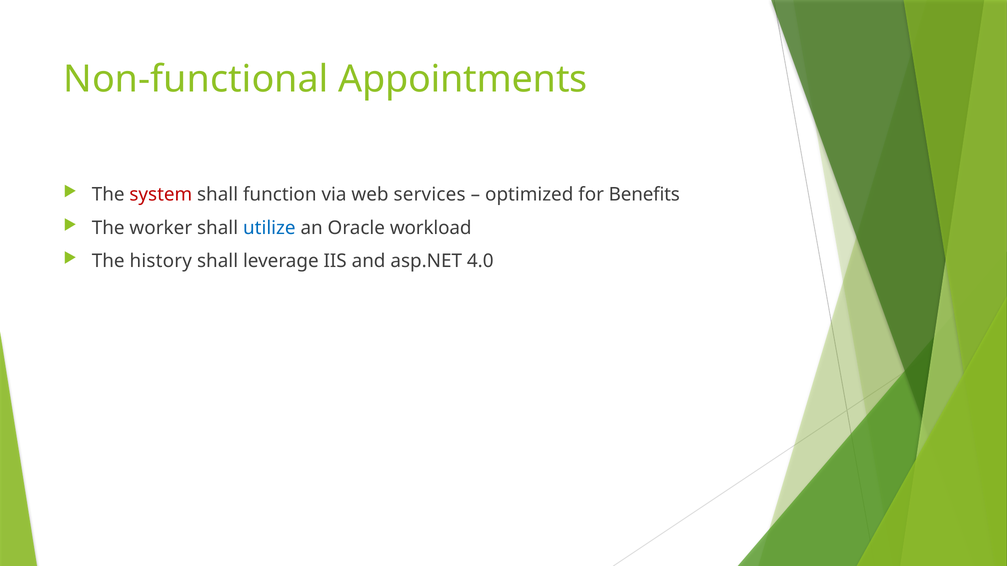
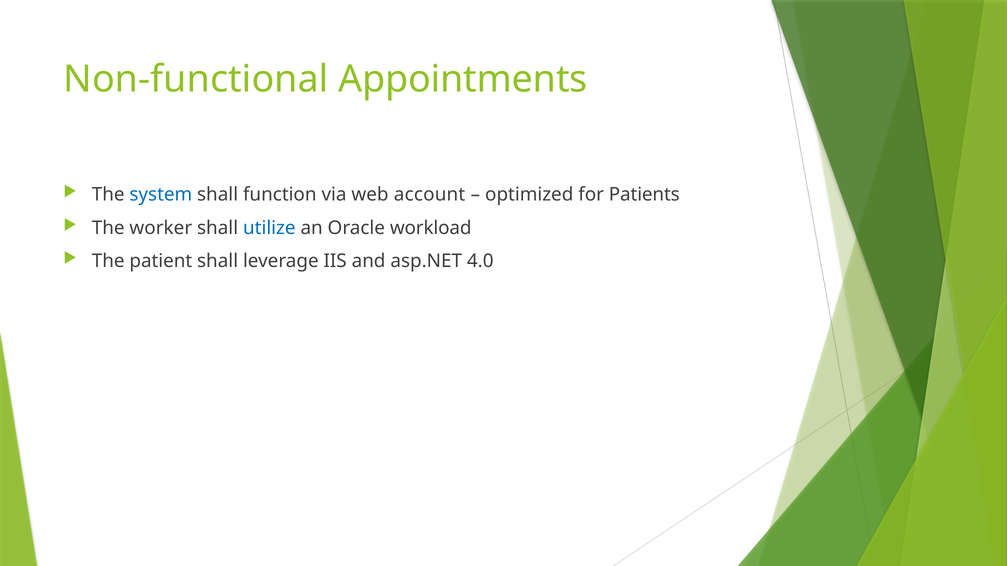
system colour: red -> blue (161, 195)
services: services -> account (430, 195)
Benefits: Benefits -> Patients (644, 195)
history: history -> patient (161, 261)
